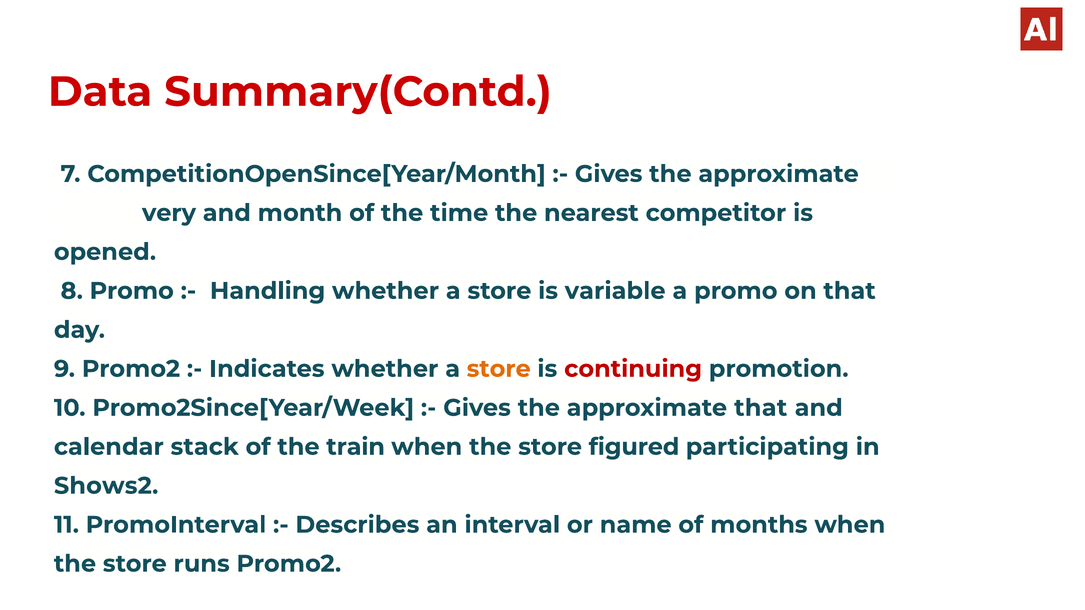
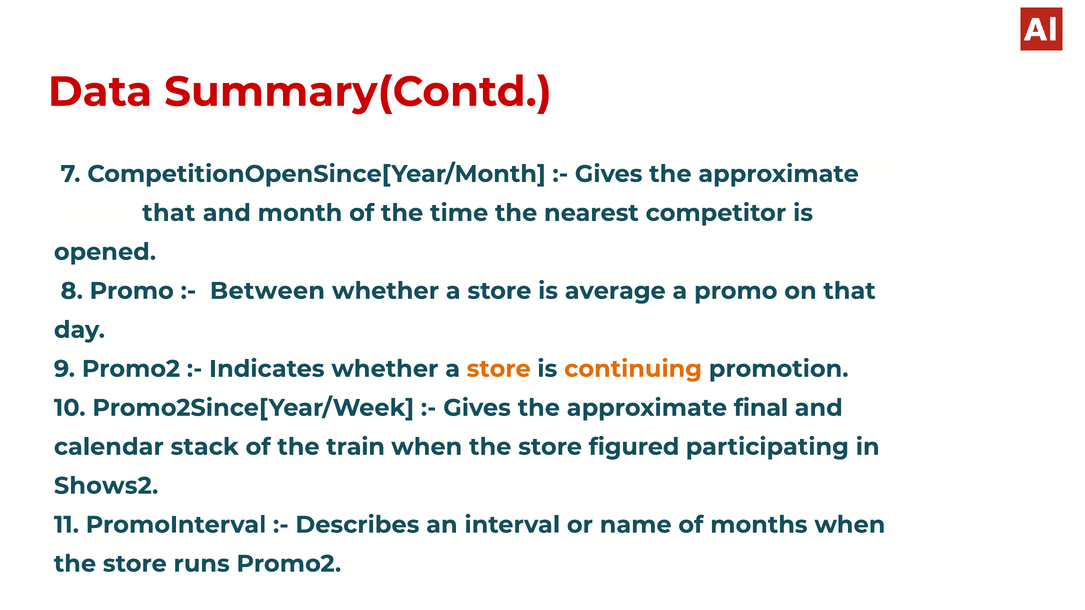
very: very -> that (169, 213)
Handling: Handling -> Between (267, 291)
variable: variable -> average (615, 291)
continuing colour: red -> orange (633, 369)
approximate that: that -> final (761, 408)
